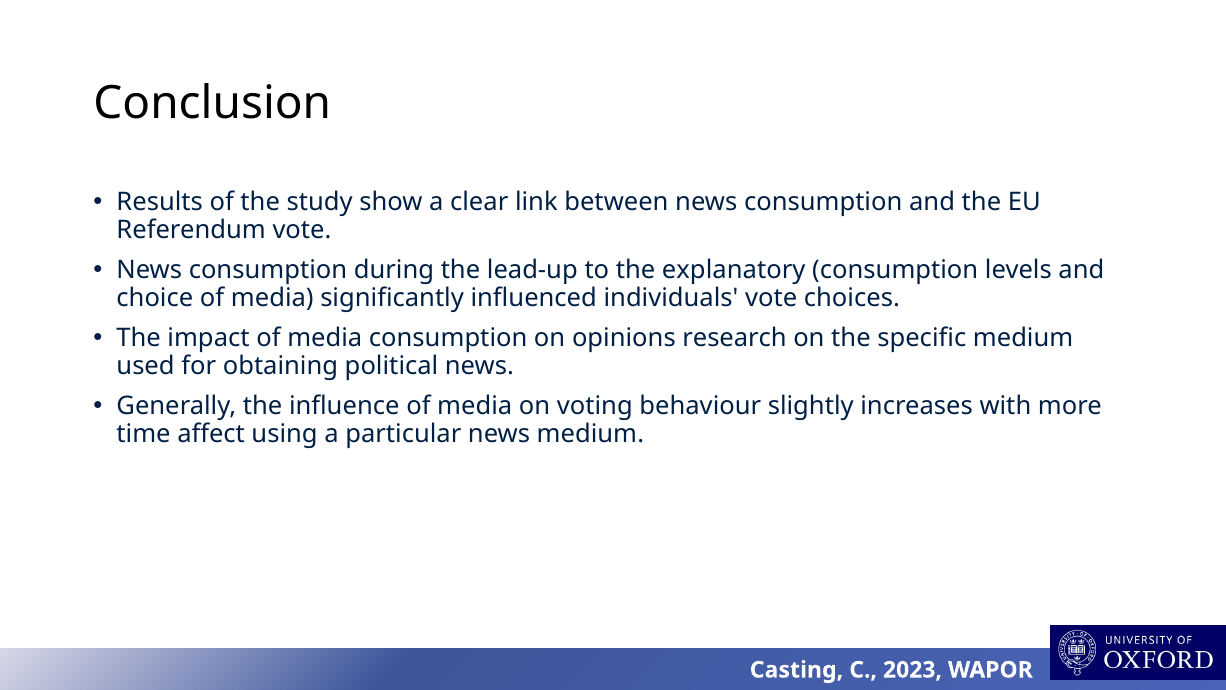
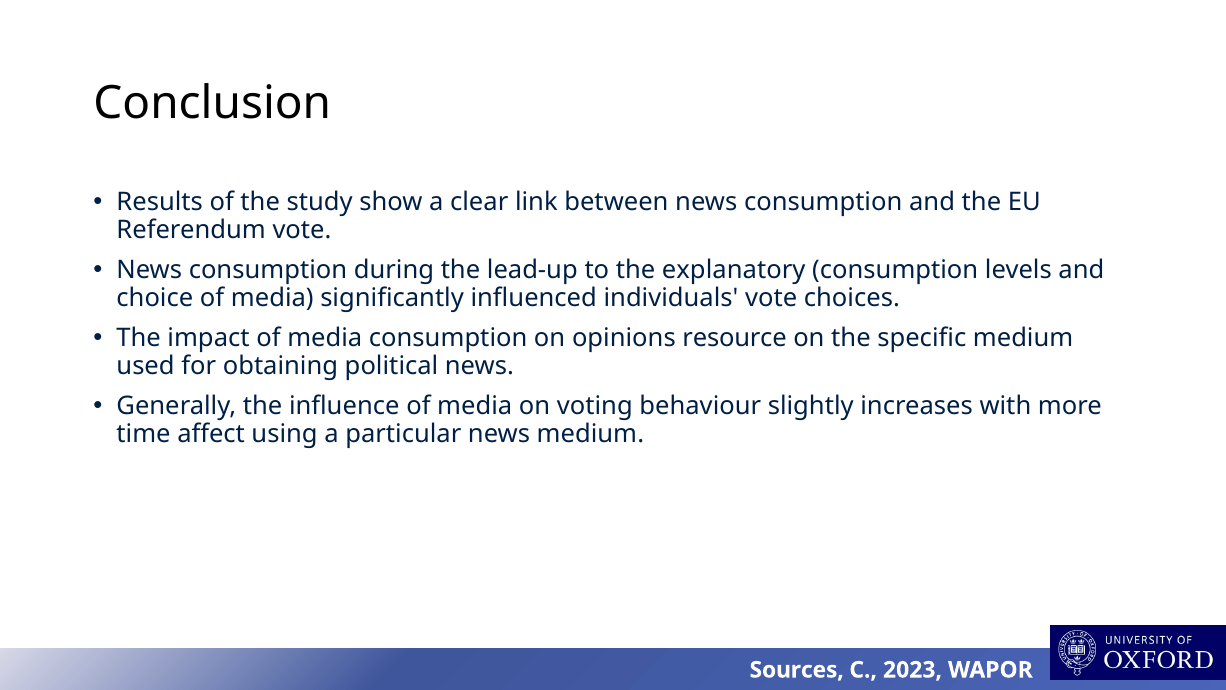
research: research -> resource (735, 338)
Casting: Casting -> Sources (797, 670)
